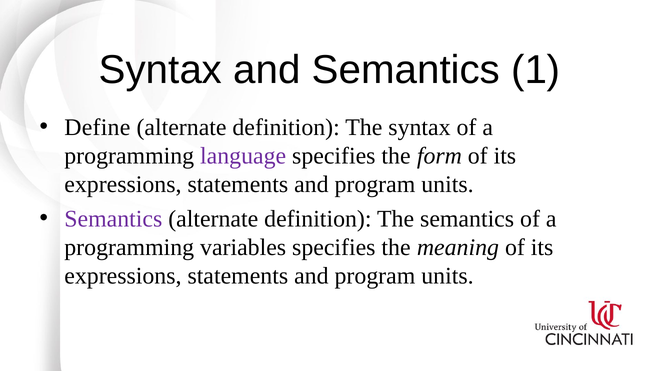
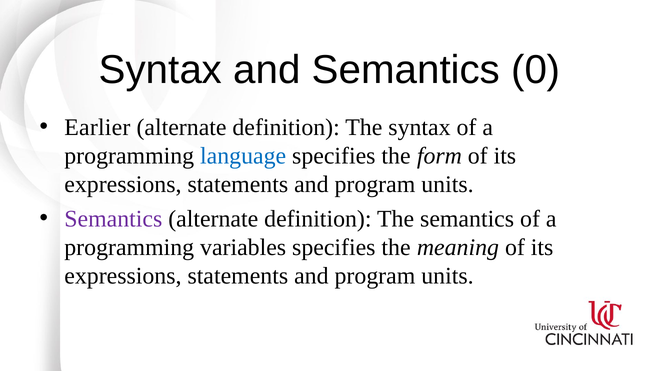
1: 1 -> 0 (536, 70)
Define: Define -> Earlier (97, 127)
language colour: purple -> blue (243, 156)
